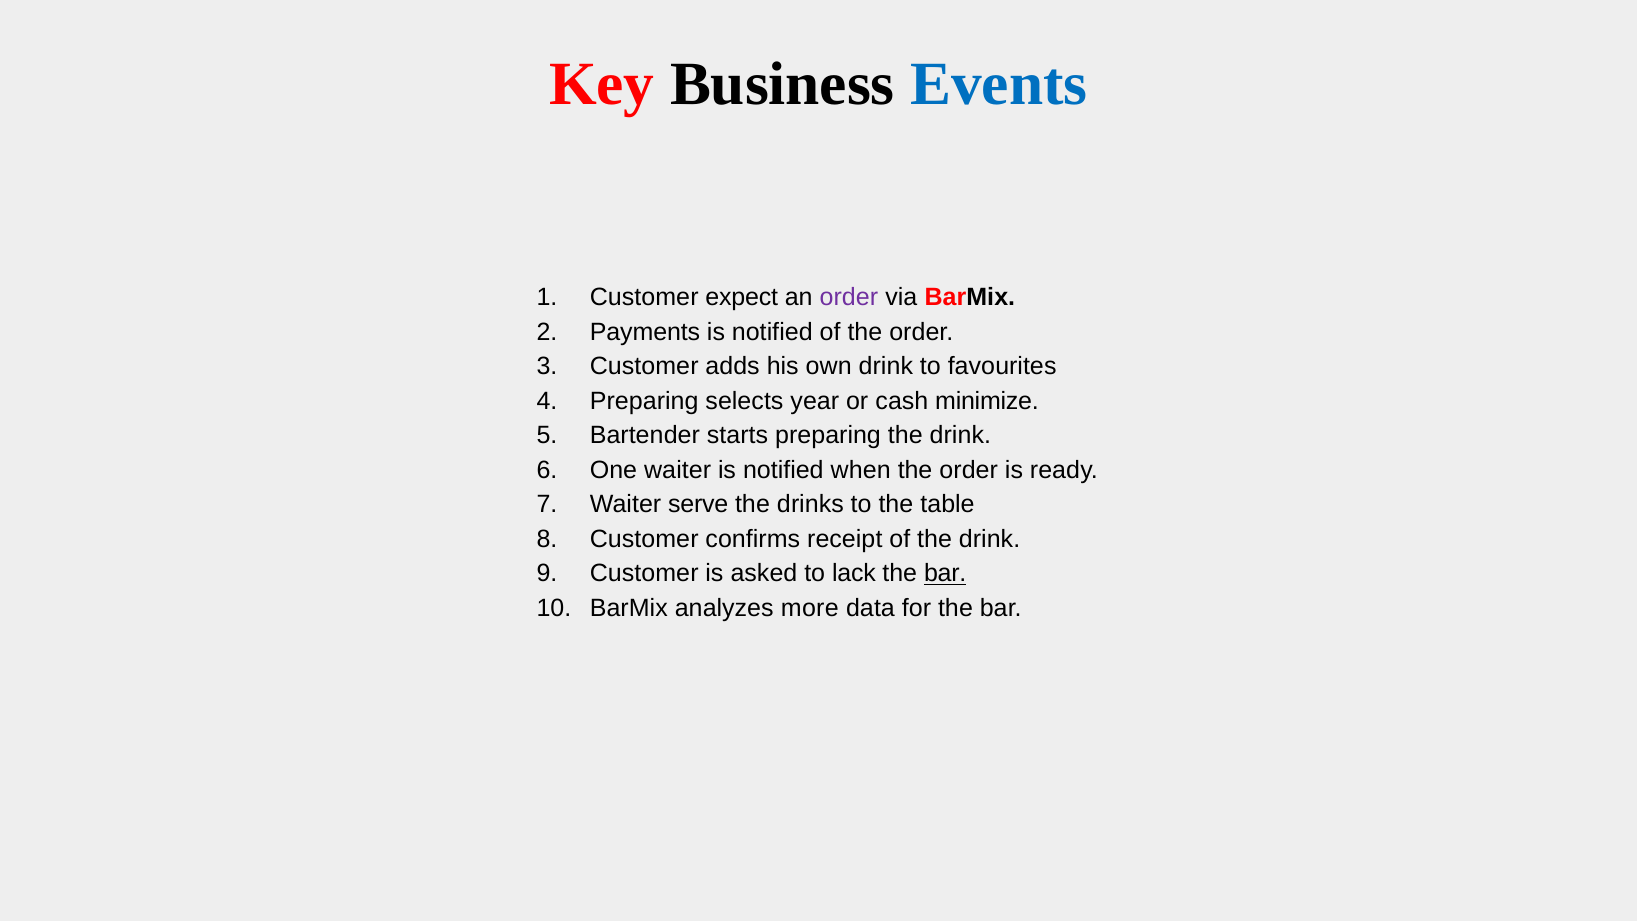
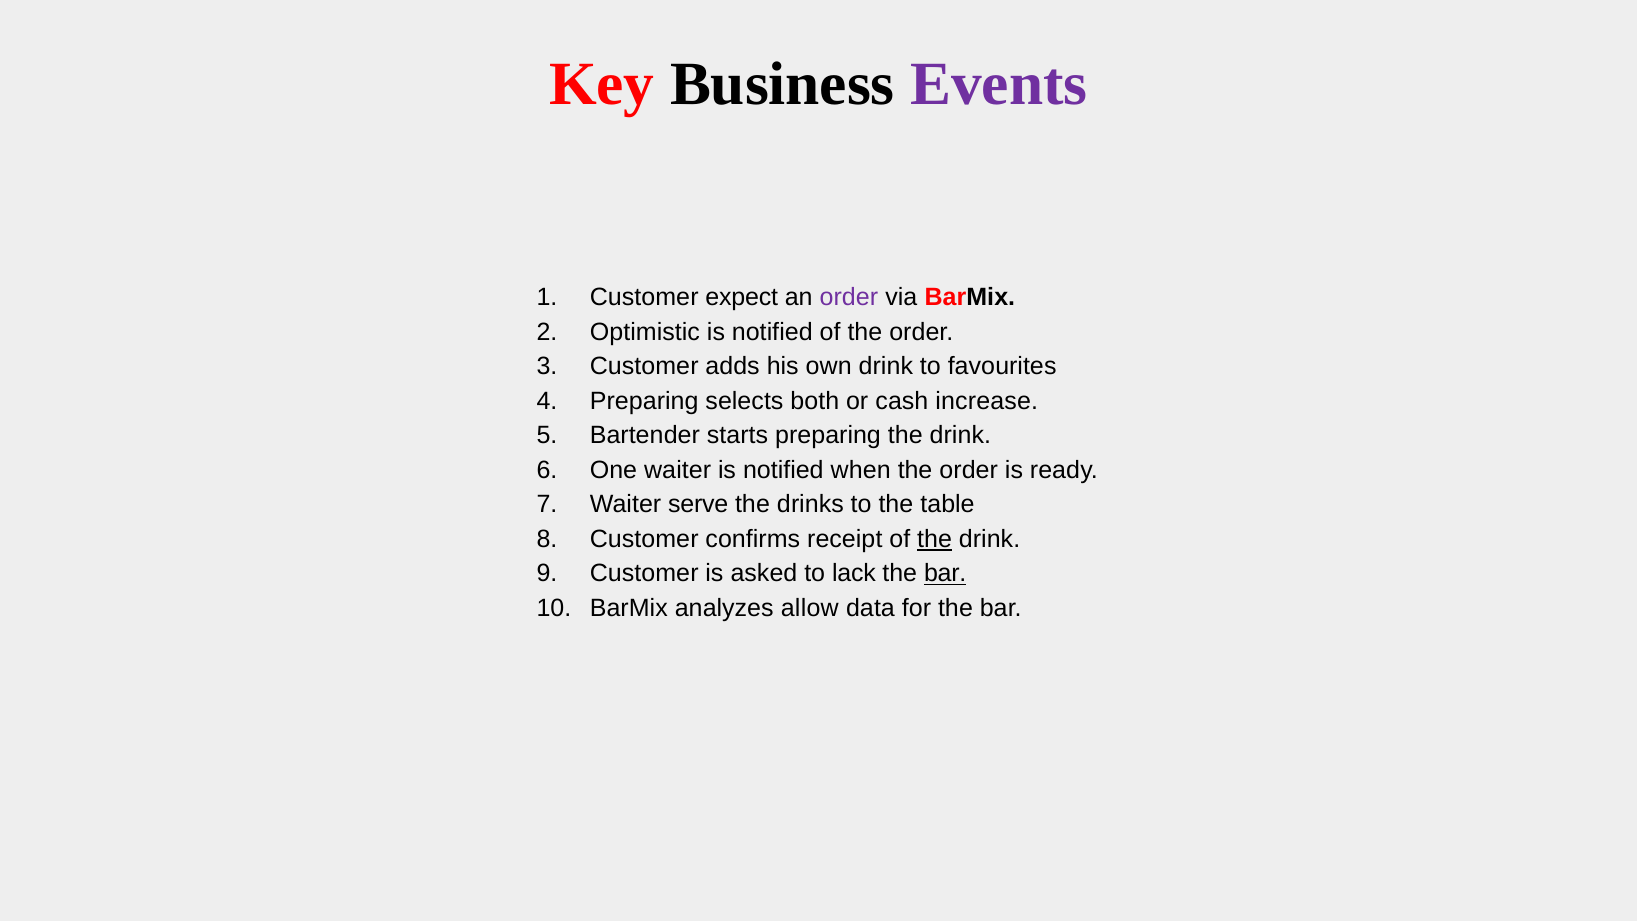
Events colour: blue -> purple (999, 84)
Payments: Payments -> Optimistic (645, 332)
year: year -> both (815, 401)
minimize: minimize -> increase (987, 401)
the underline: none -> present (935, 539)
more: more -> allow (810, 608)
